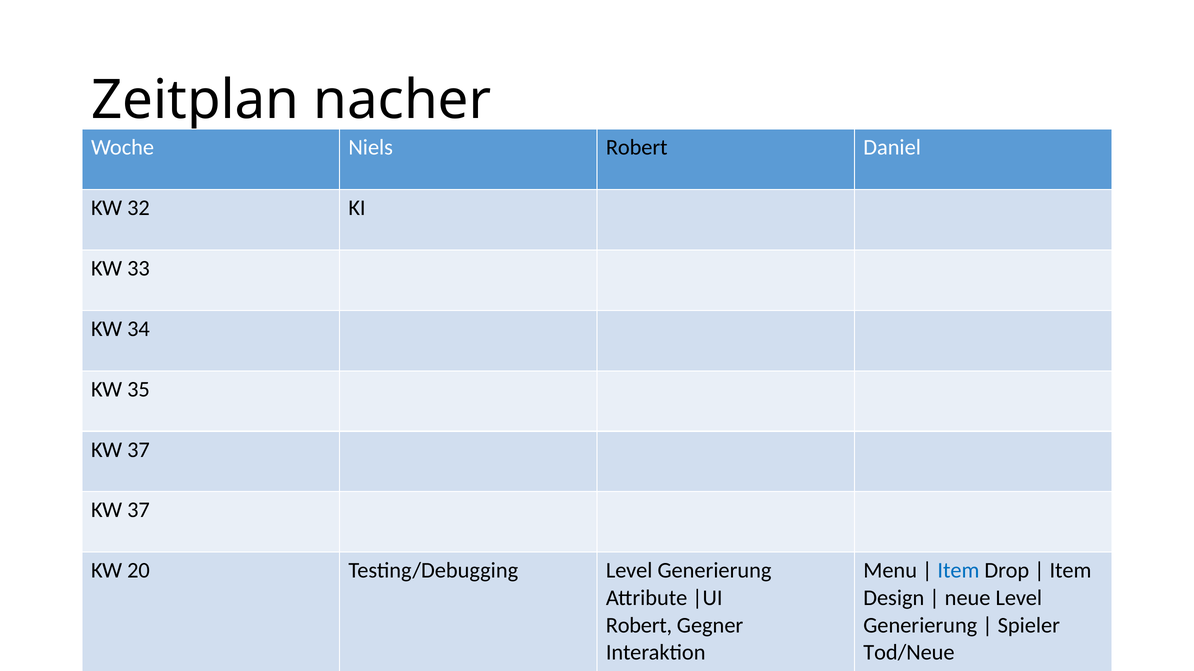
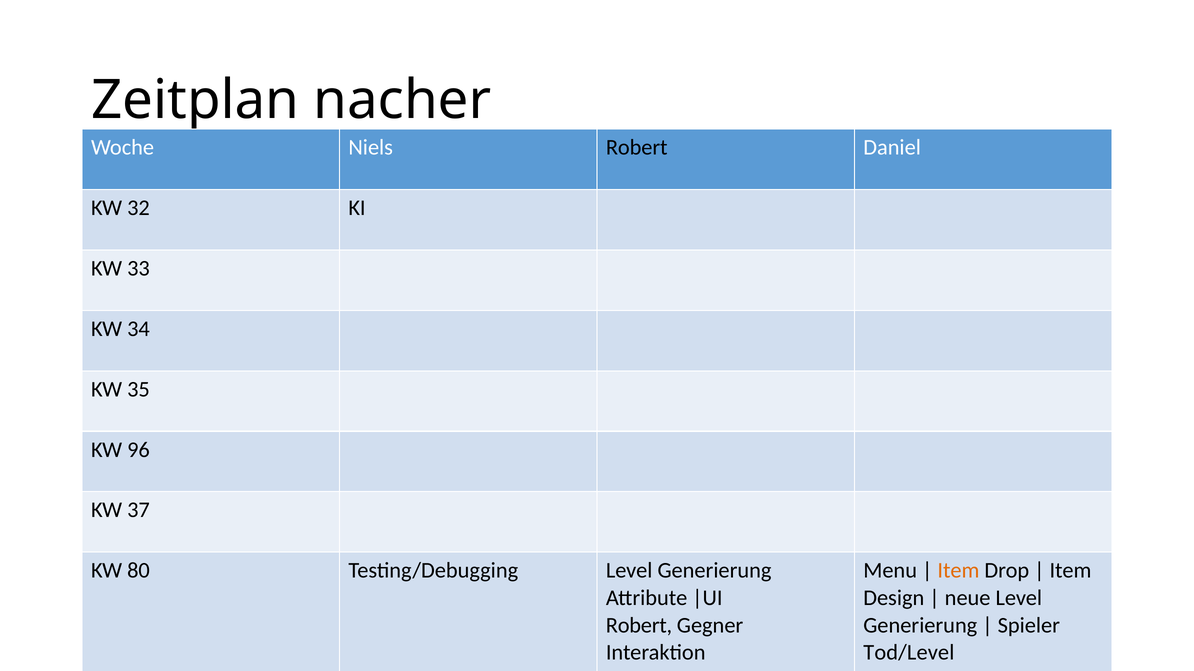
37: 37 -> 96 (138, 450)
20: 20 -> 80 (138, 571)
Item colour: blue -> orange (958, 571)
Tod/Neue: Tod/Neue -> Tod/Level (909, 653)
